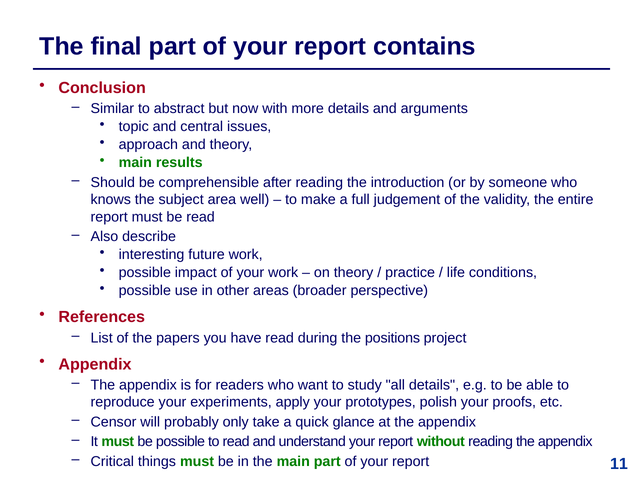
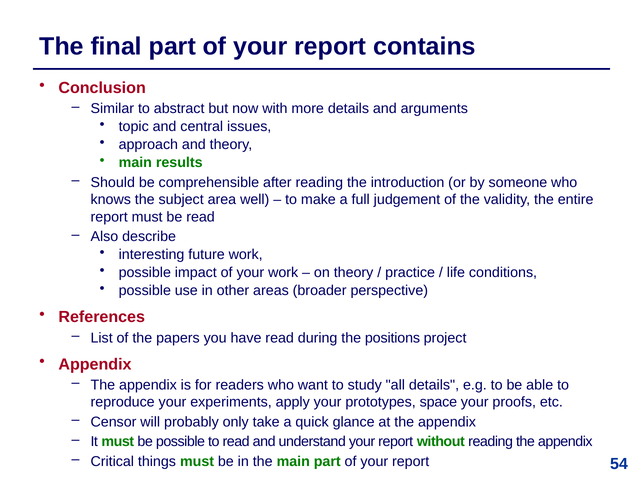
polish: polish -> space (438, 402)
11: 11 -> 54 (619, 464)
